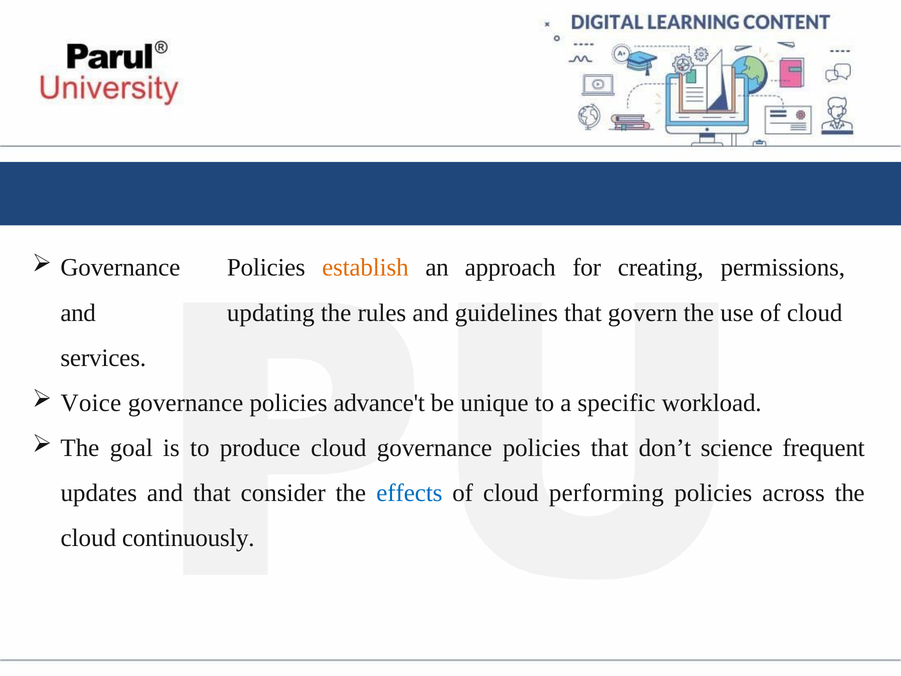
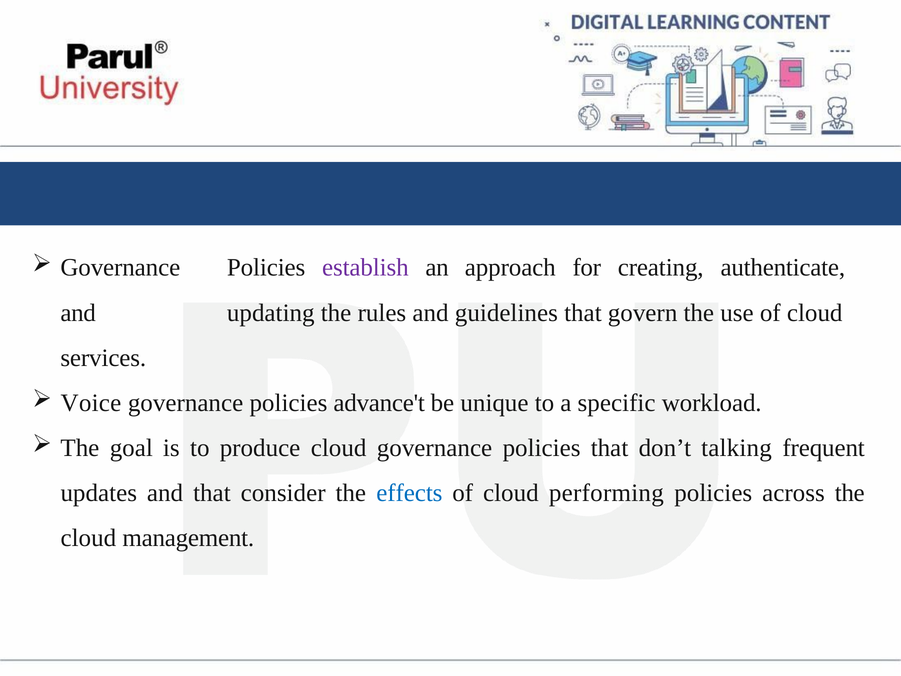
establish colour: orange -> purple (365, 268)
permissions: permissions -> authenticate (783, 268)
science: science -> talking (736, 448)
continuously: continuously -> management (188, 538)
